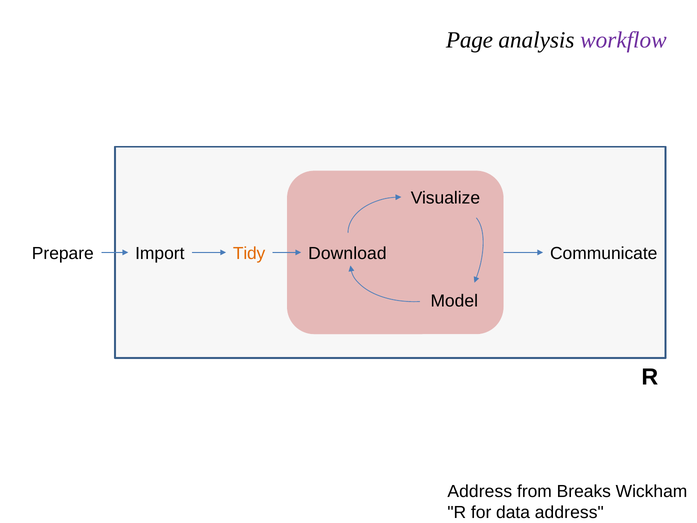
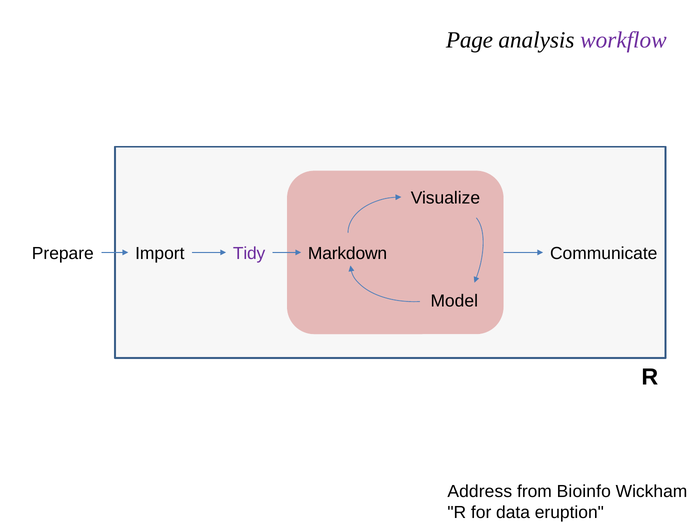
Tidy colour: orange -> purple (249, 253)
Download: Download -> Markdown (348, 253)
Breaks: Breaks -> Bioinfo (584, 491)
data address: address -> eruption (569, 512)
